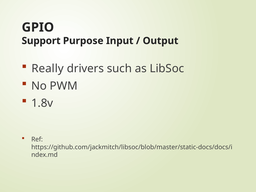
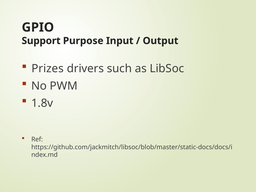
Really: Really -> Prizes (48, 69)
